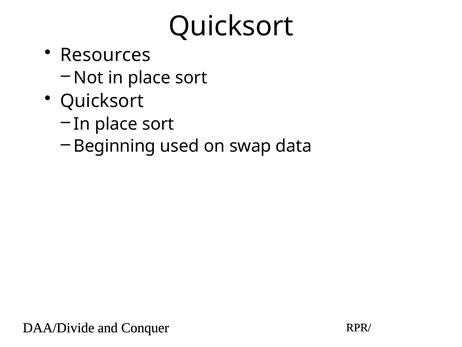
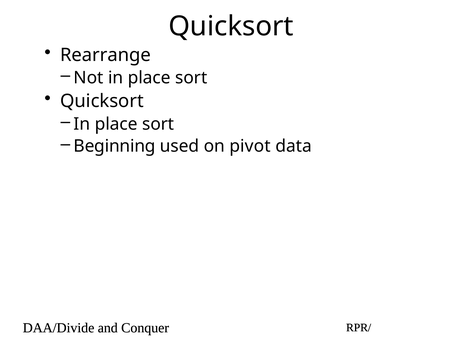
Resources: Resources -> Rearrange (105, 55)
swap: swap -> pivot (250, 146)
